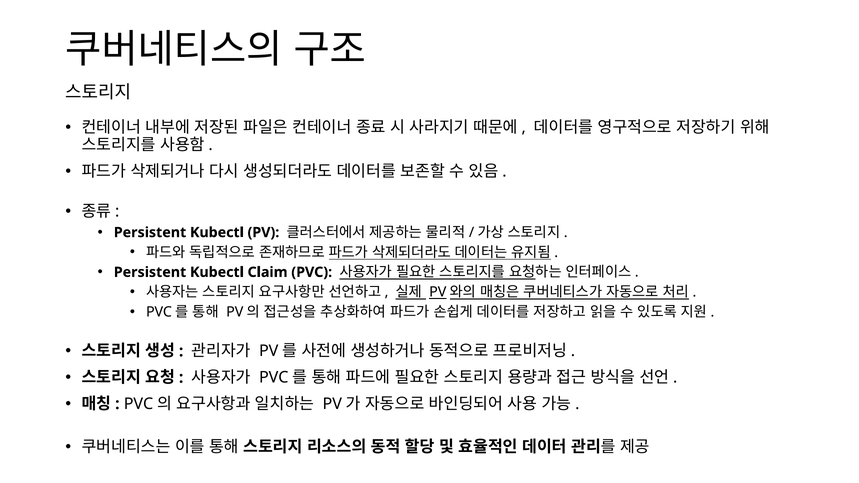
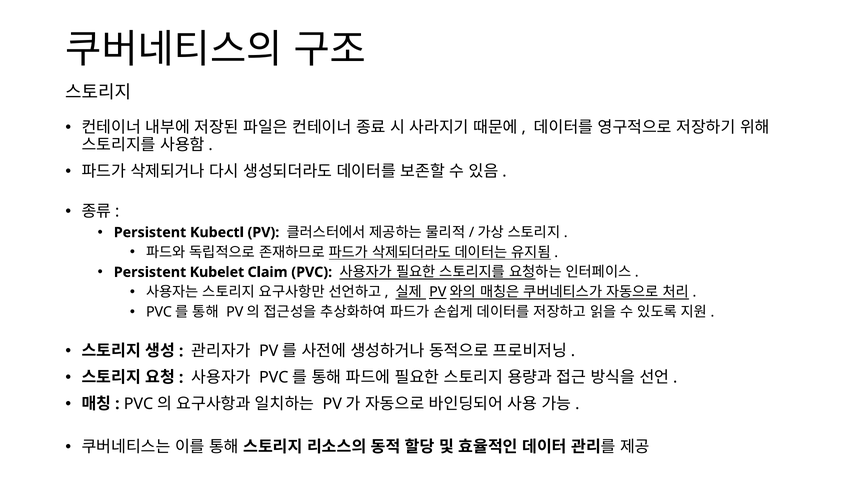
Kubectl: Kubectl -> Kubelet (217, 272)
